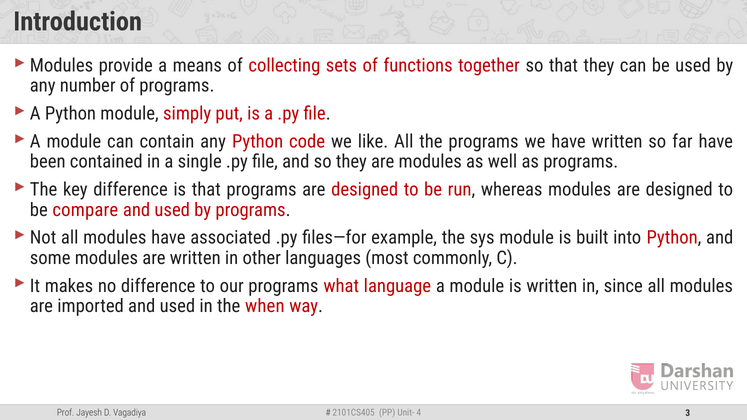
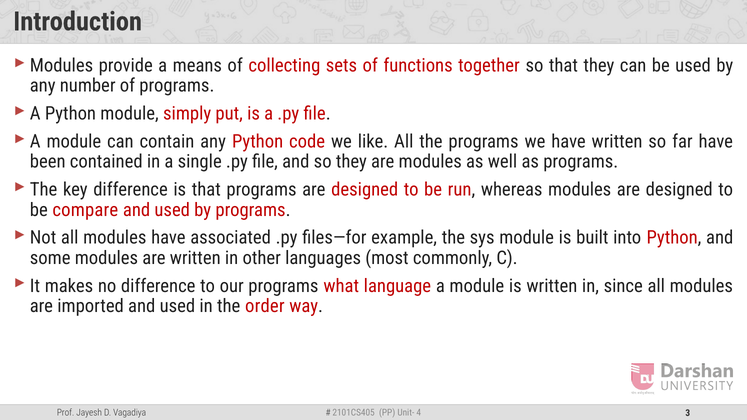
when: when -> order (265, 306)
